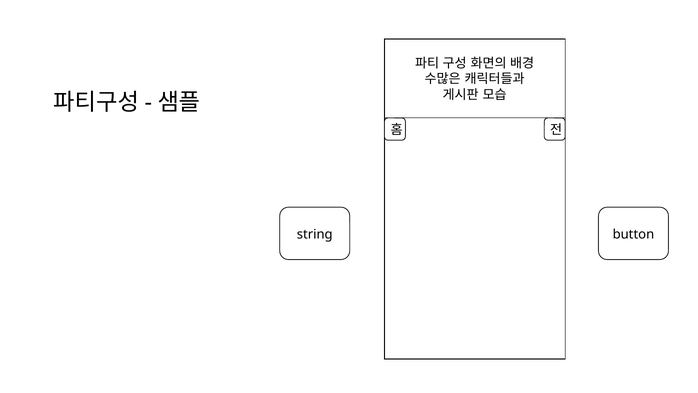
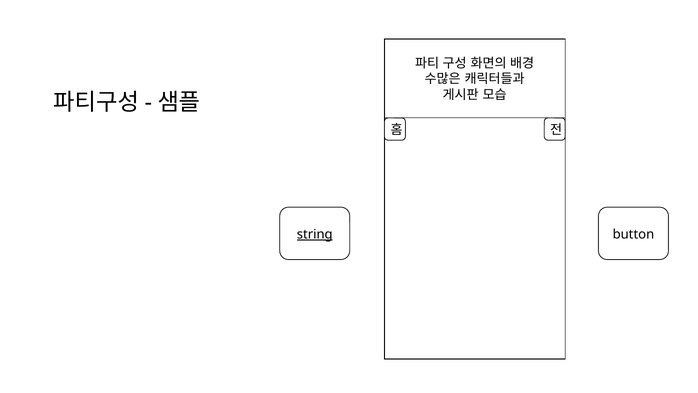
string underline: none -> present (315, 234)
